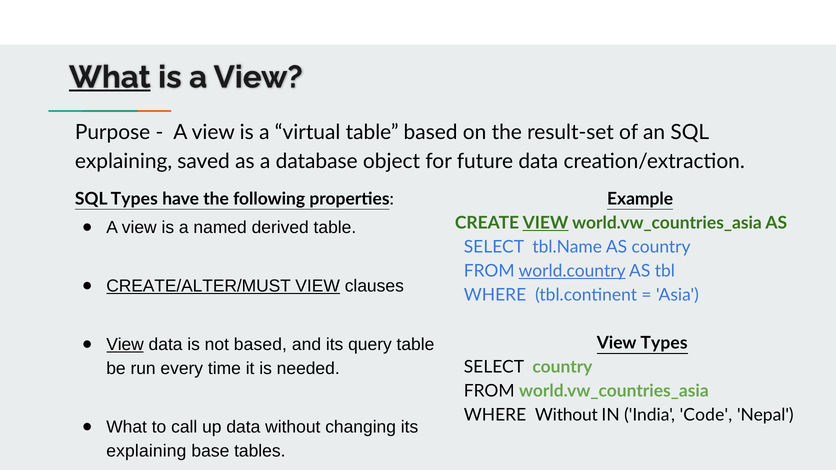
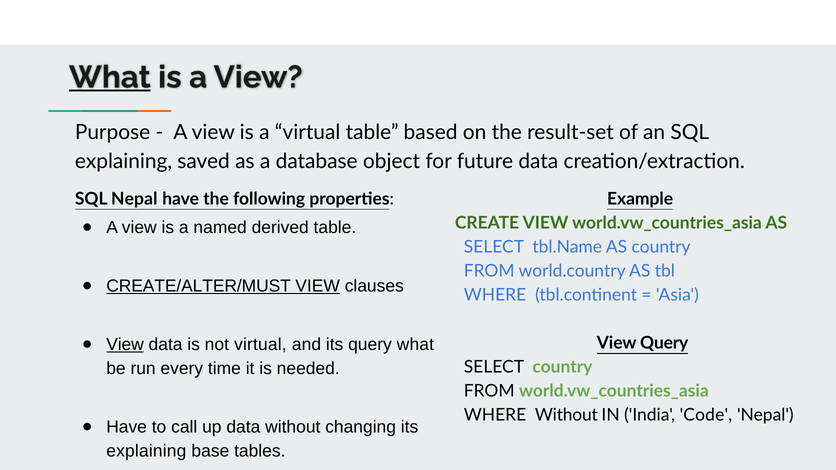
SQL Types: Types -> Nepal (134, 199)
VIEW underline: present -> none (546, 223)
world.country underline: present -> none (572, 271)
not based: based -> virtual (260, 345)
query table: table -> what (415, 345)
View Types: Types -> Query (664, 343)
What: What -> Have (127, 427)
